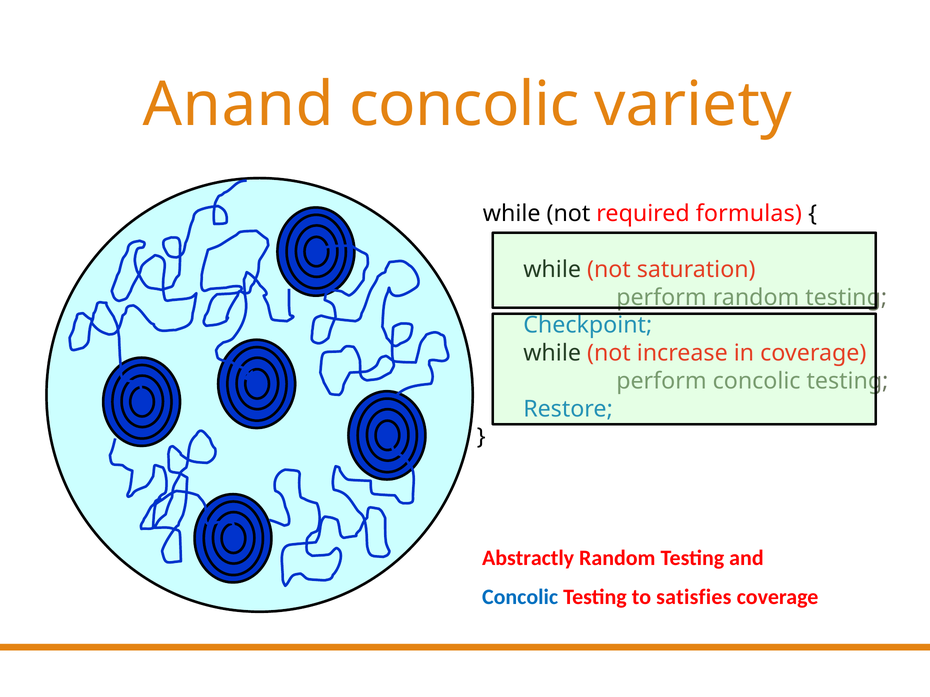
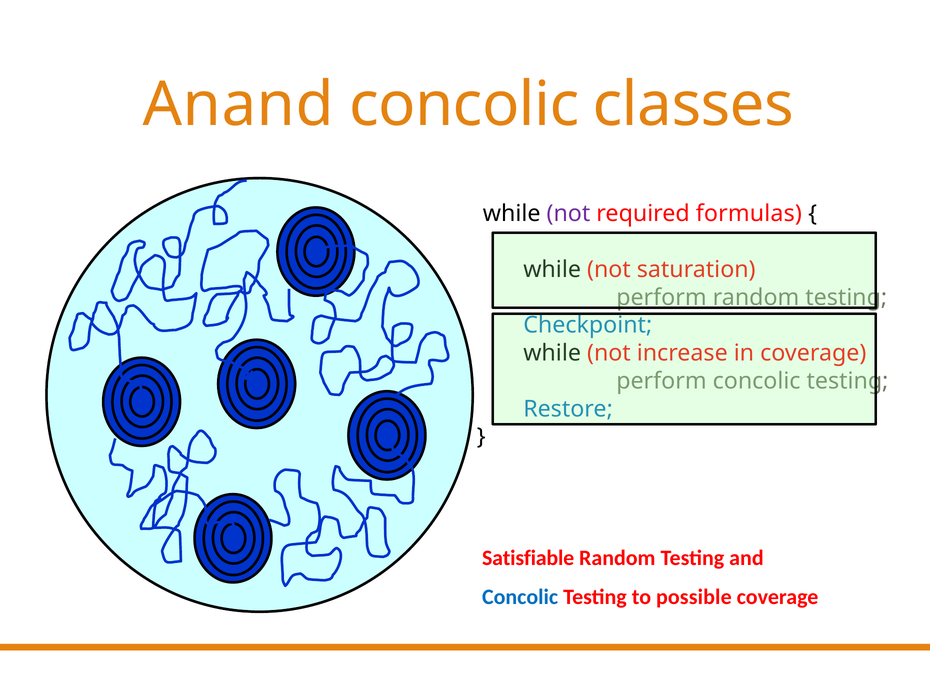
variety: variety -> classes (693, 105)
not colour: black -> purple (568, 214)
Abstractly: Abstractly -> Satisfiable (528, 558)
satisfies: satisfies -> possible (694, 598)
